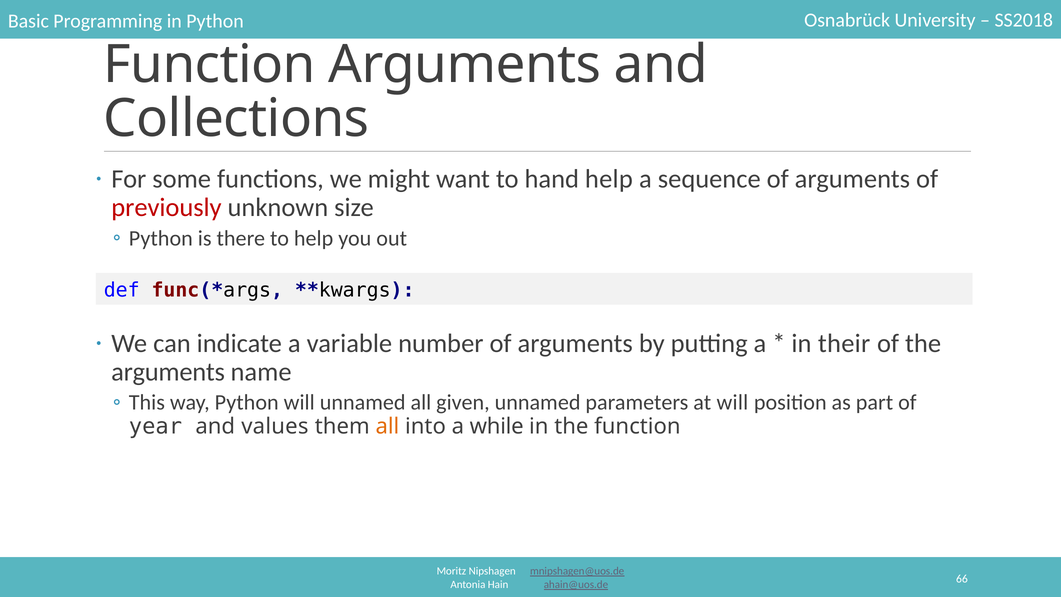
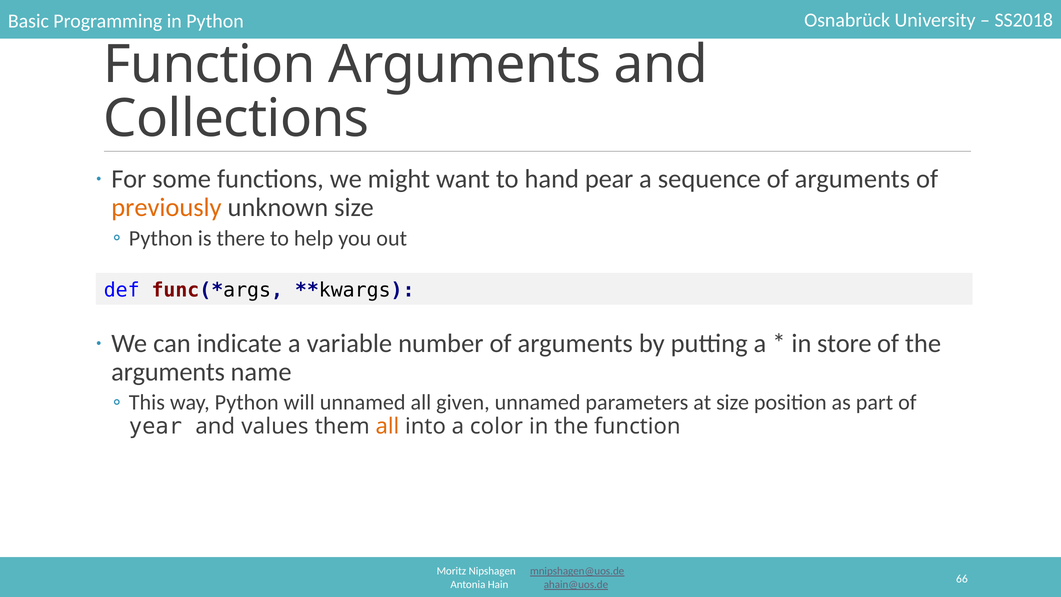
hand help: help -> pear (609, 179)
previously colour: red -> orange (166, 207)
their: their -> store (844, 343)
at will: will -> size (733, 403)
while: while -> color (496, 426)
